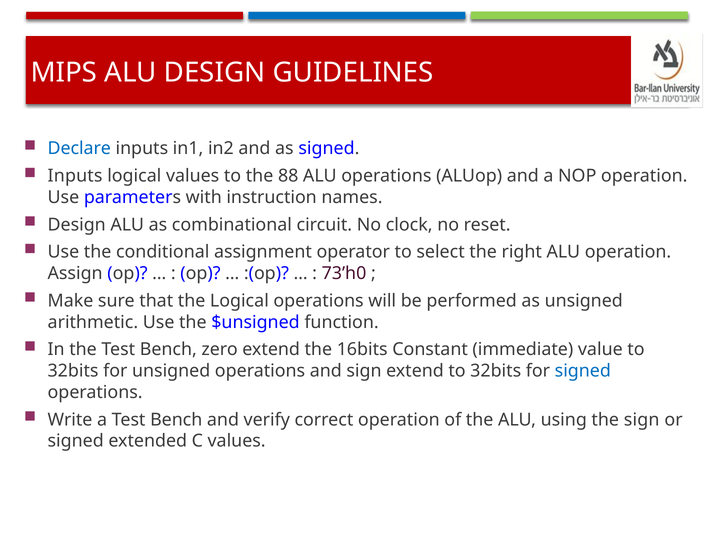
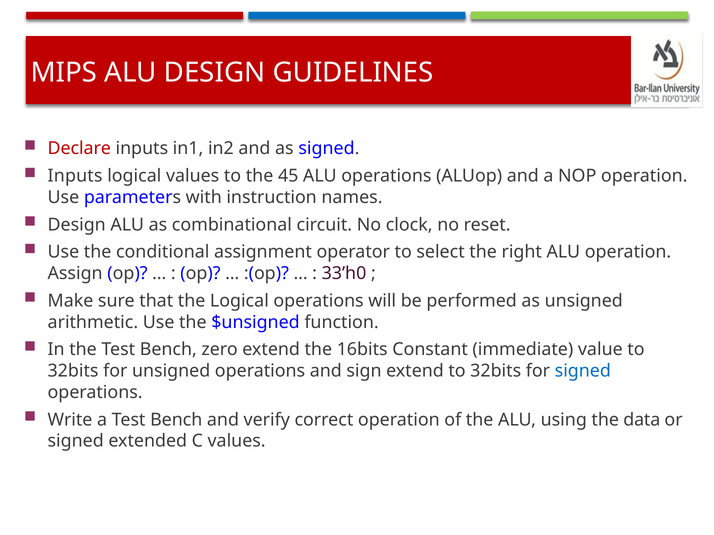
Declare colour: blue -> red (79, 149)
88: 88 -> 45 (288, 176)
73’h0: 73’h0 -> 33’h0 (344, 274)
the sign: sign -> data (642, 420)
